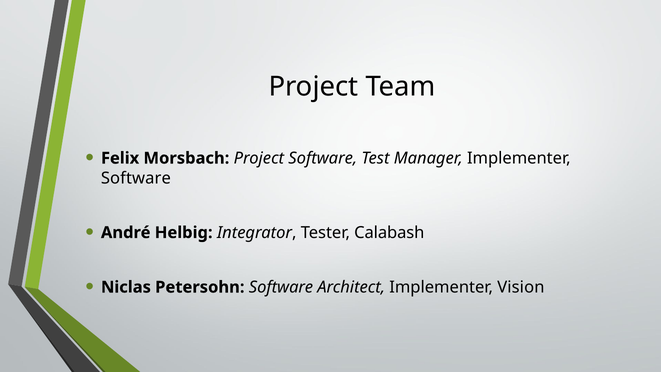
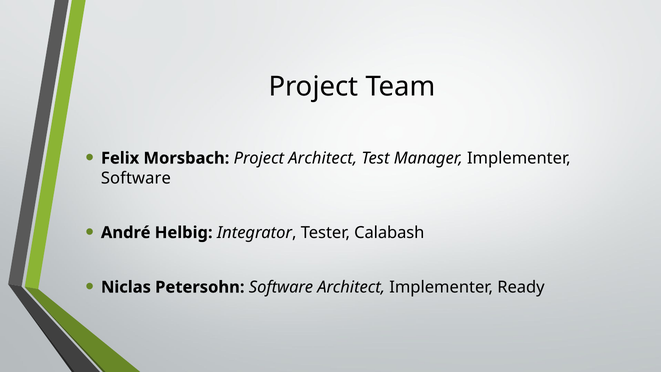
Project Software: Software -> Architect (323, 158)
Vision: Vision -> Ready (521, 287)
